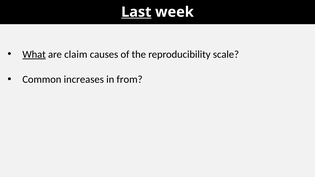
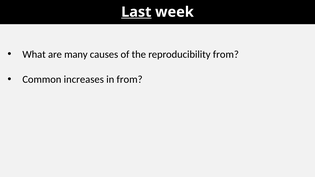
What underline: present -> none (34, 54)
claim: claim -> many (76, 54)
reproducibility scale: scale -> from (226, 54)
